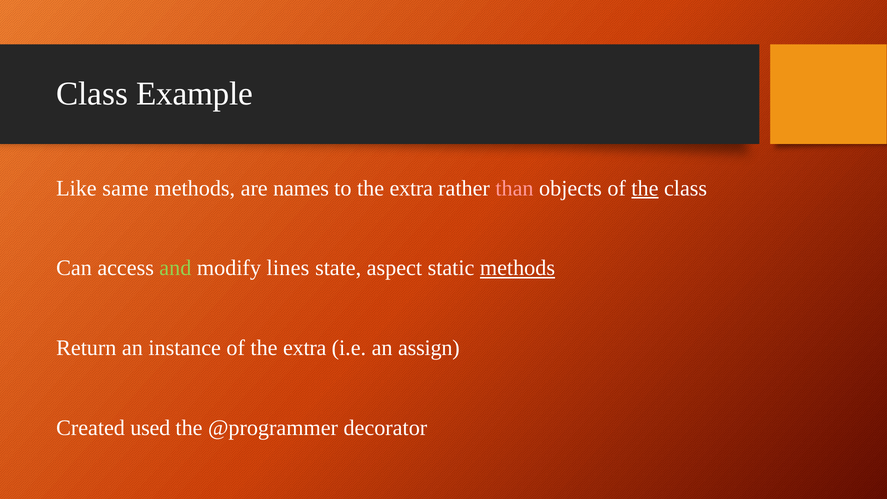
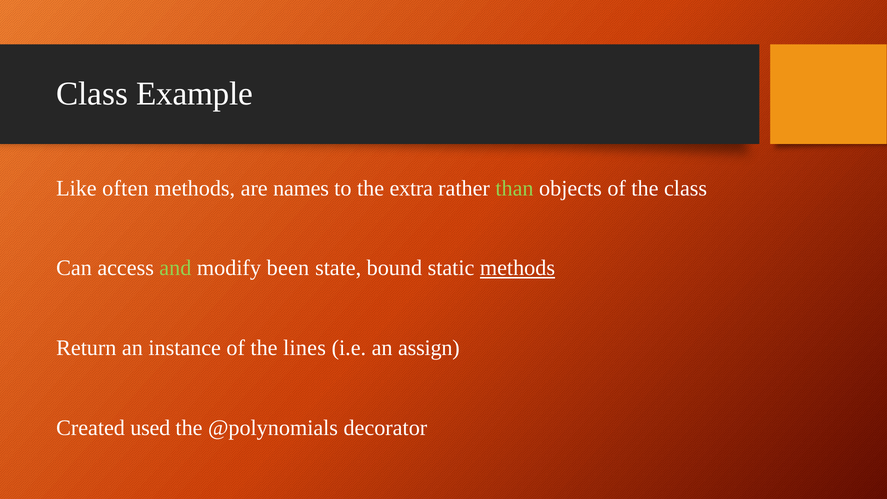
same: same -> often (125, 188)
than colour: pink -> light green (514, 188)
the underline: present -> none (645, 188)
lines: lines -> been (288, 268)
aspect: aspect -> bound (394, 268)
of the extra: extra -> lines (305, 348)
@programmer: @programmer -> @polynomials (273, 428)
